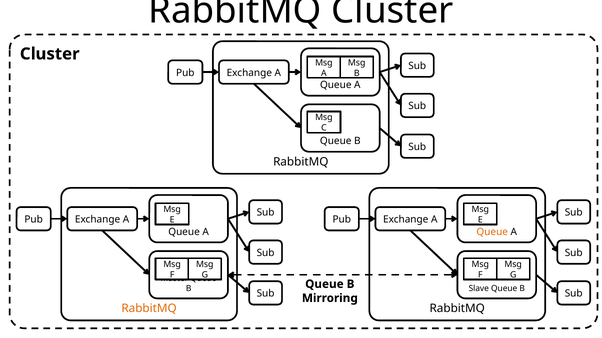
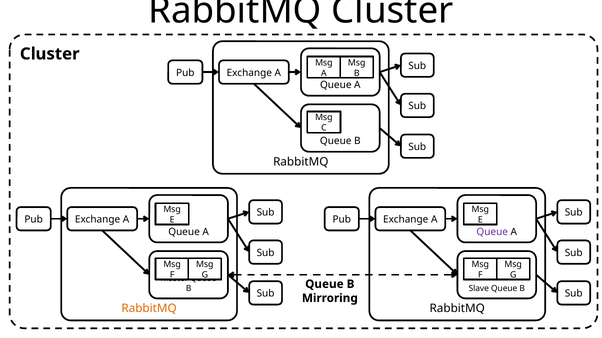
Queue colour: orange -> purple (492, 232)
